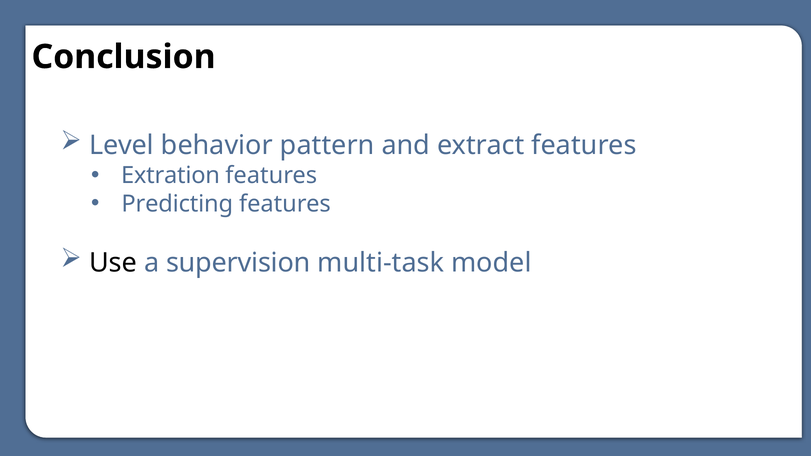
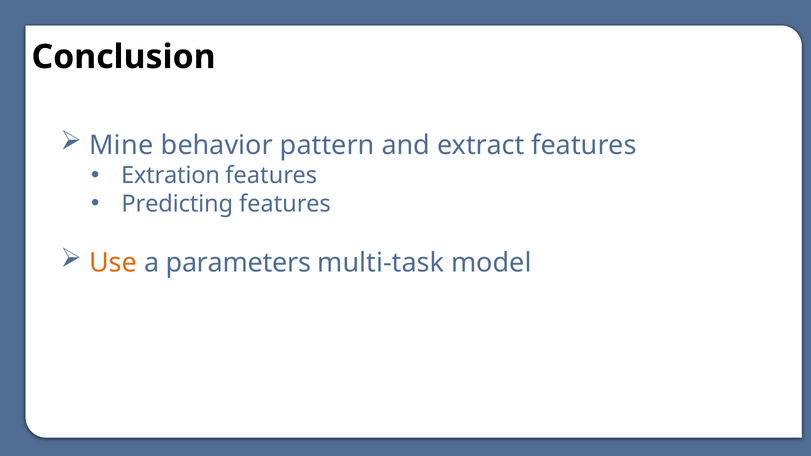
Level: Level -> Mine (121, 145)
Use colour: black -> orange (113, 263)
supervision: supervision -> parameters (238, 263)
